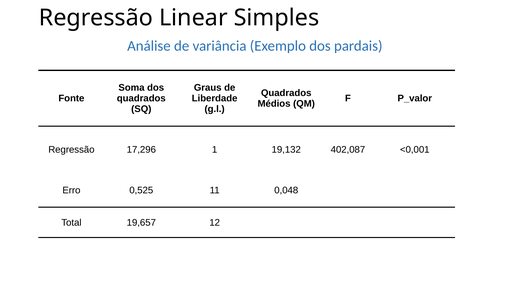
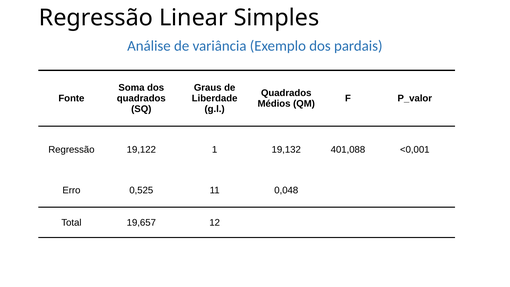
17,296: 17,296 -> 19,122 (141, 150)
402,087: 402,087 -> 401,088 (348, 150)
